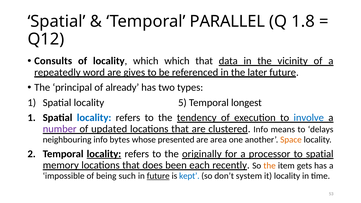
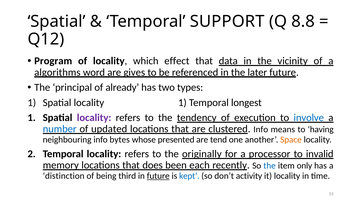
PARALLEL: PARALLEL -> SUPPORT (227, 21)
1.8: 1.8 -> 8.8 (303, 21)
Consults: Consults -> Program (53, 61)
which which: which -> effect (177, 61)
repeatedly: repeatedly -> algorithms (57, 72)
locality 5: 5 -> 1 (182, 103)
locality colour: blue -> purple (94, 118)
number colour: purple -> blue (60, 129)
delays: delays -> having (321, 130)
area: area -> tend (219, 140)
locality underline: present -> none (104, 154)
to spatial: spatial -> invalid (320, 154)
the colour: orange -> blue (270, 166)
gets: gets -> only (304, 166)
impossible: impossible -> distinction (64, 176)
such: such -> third (127, 176)
system: system -> activity (249, 176)
